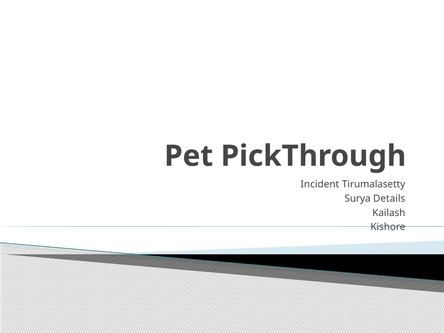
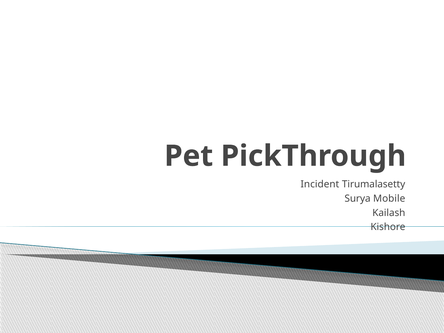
Details: Details -> Mobile (389, 198)
